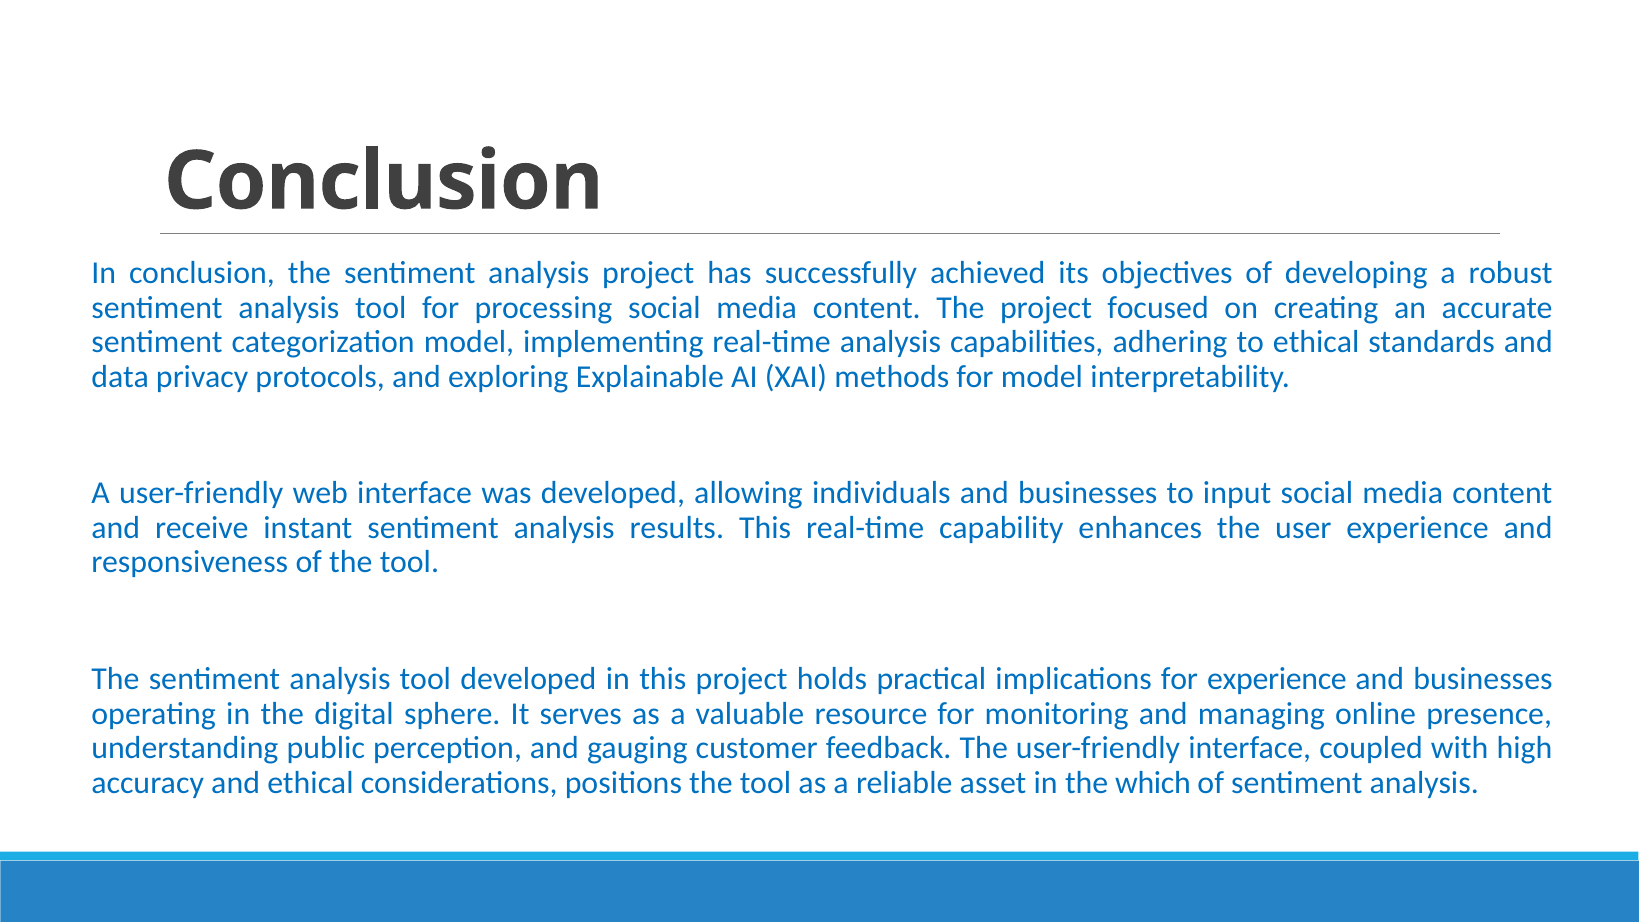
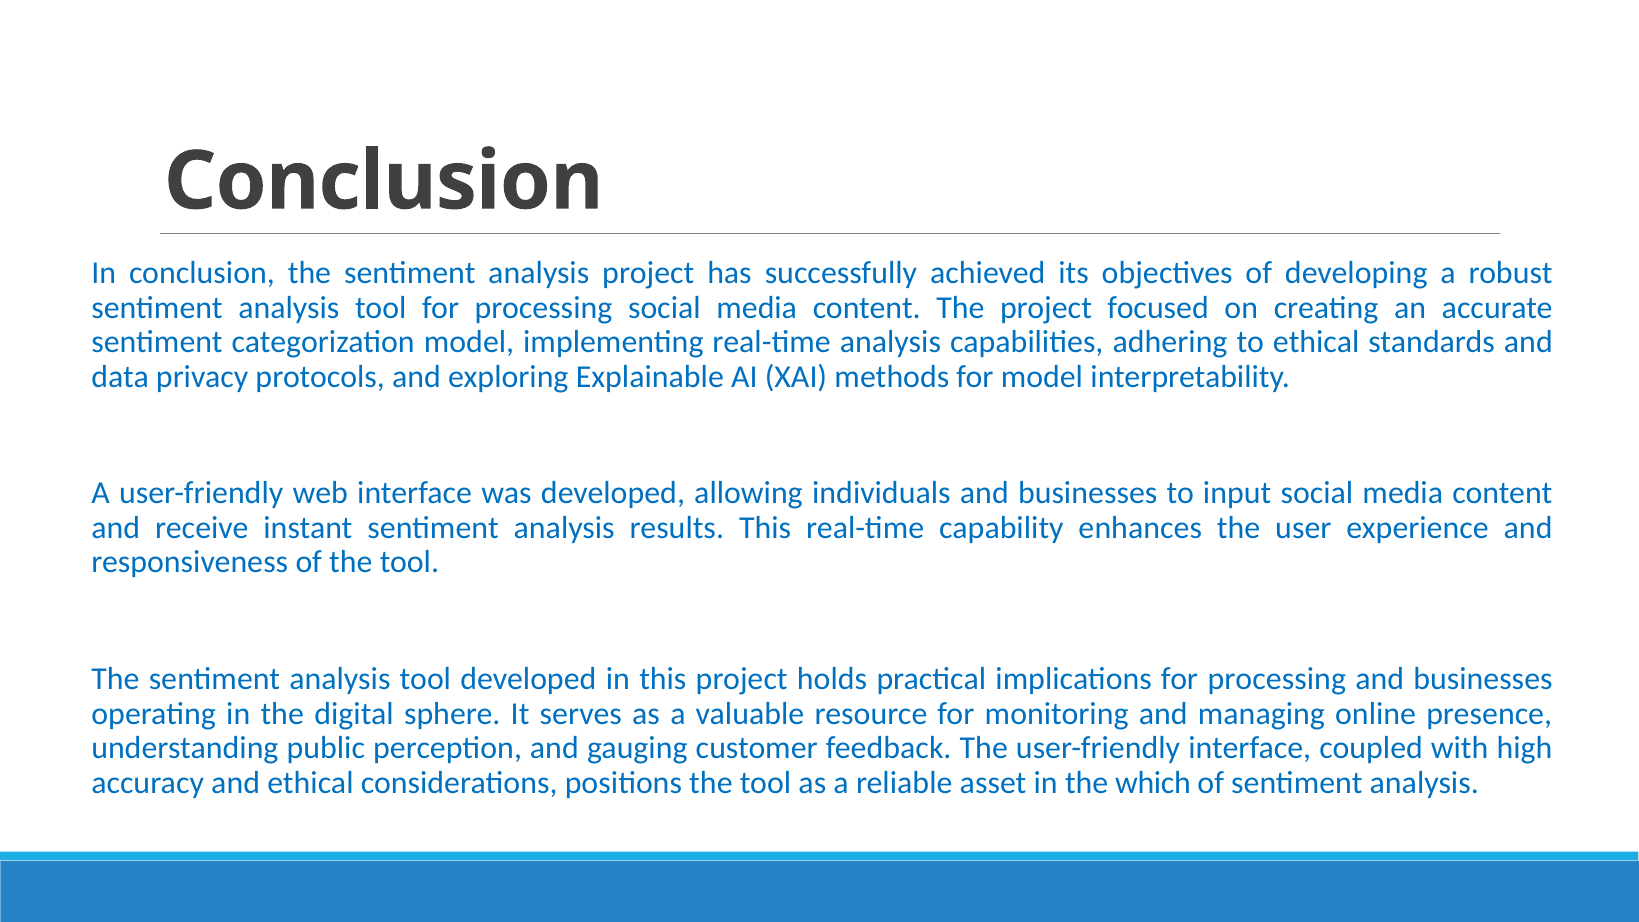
implications for experience: experience -> processing (1277, 679)
